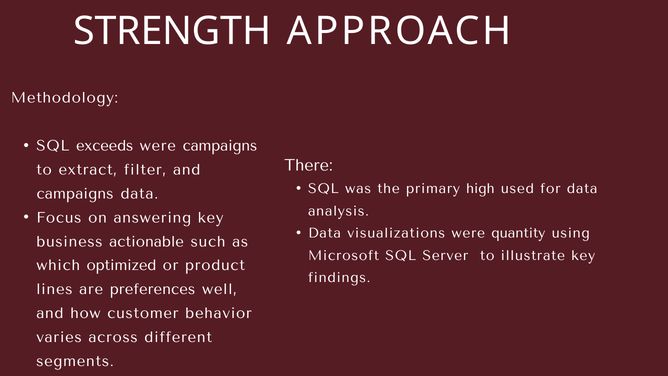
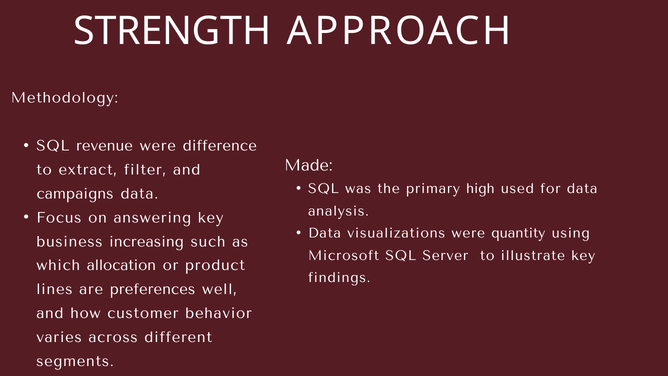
exceeds: exceeds -> revenue (105, 146)
were campaigns: campaigns -> difference (220, 146)
There: There -> Made (309, 165)
actionable: actionable -> increasing (147, 241)
optimized: optimized -> allocation (121, 265)
